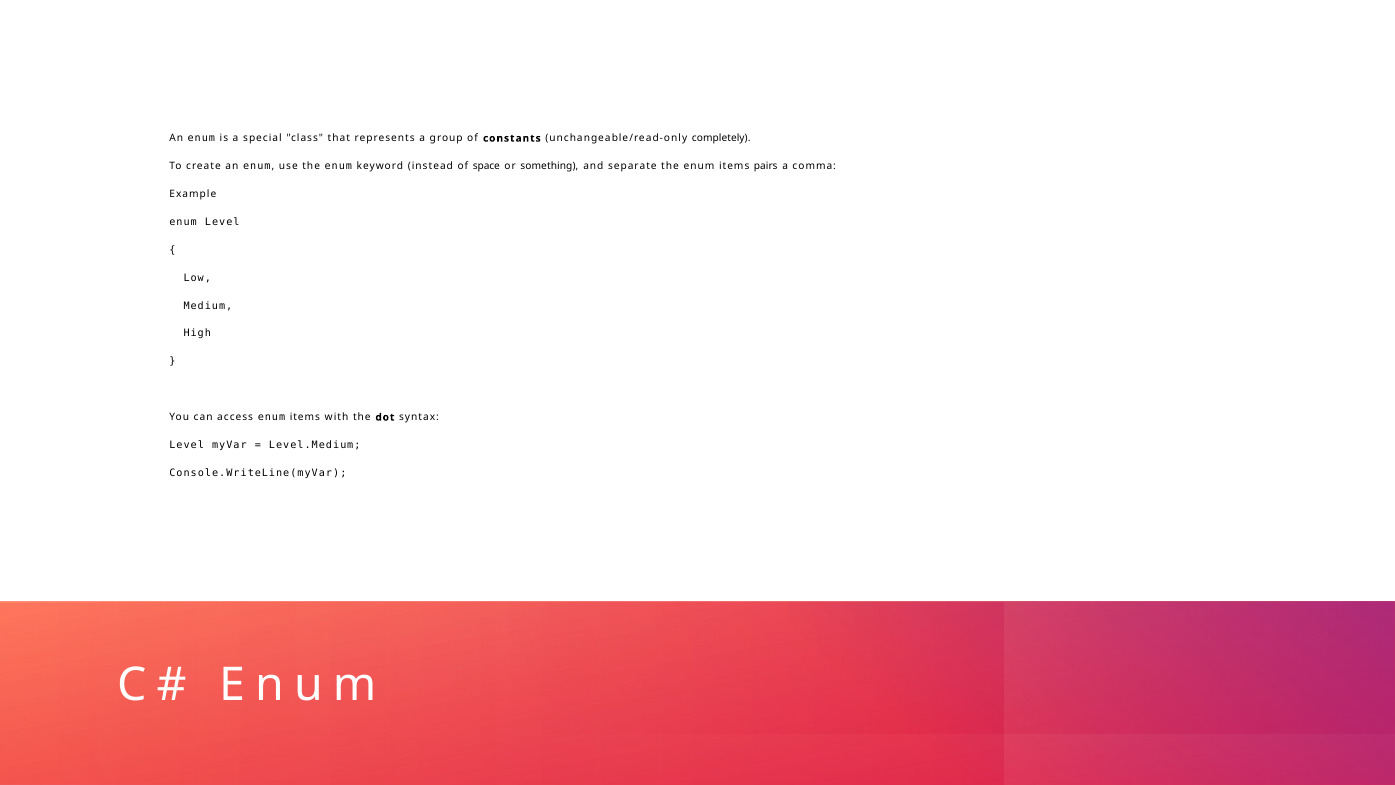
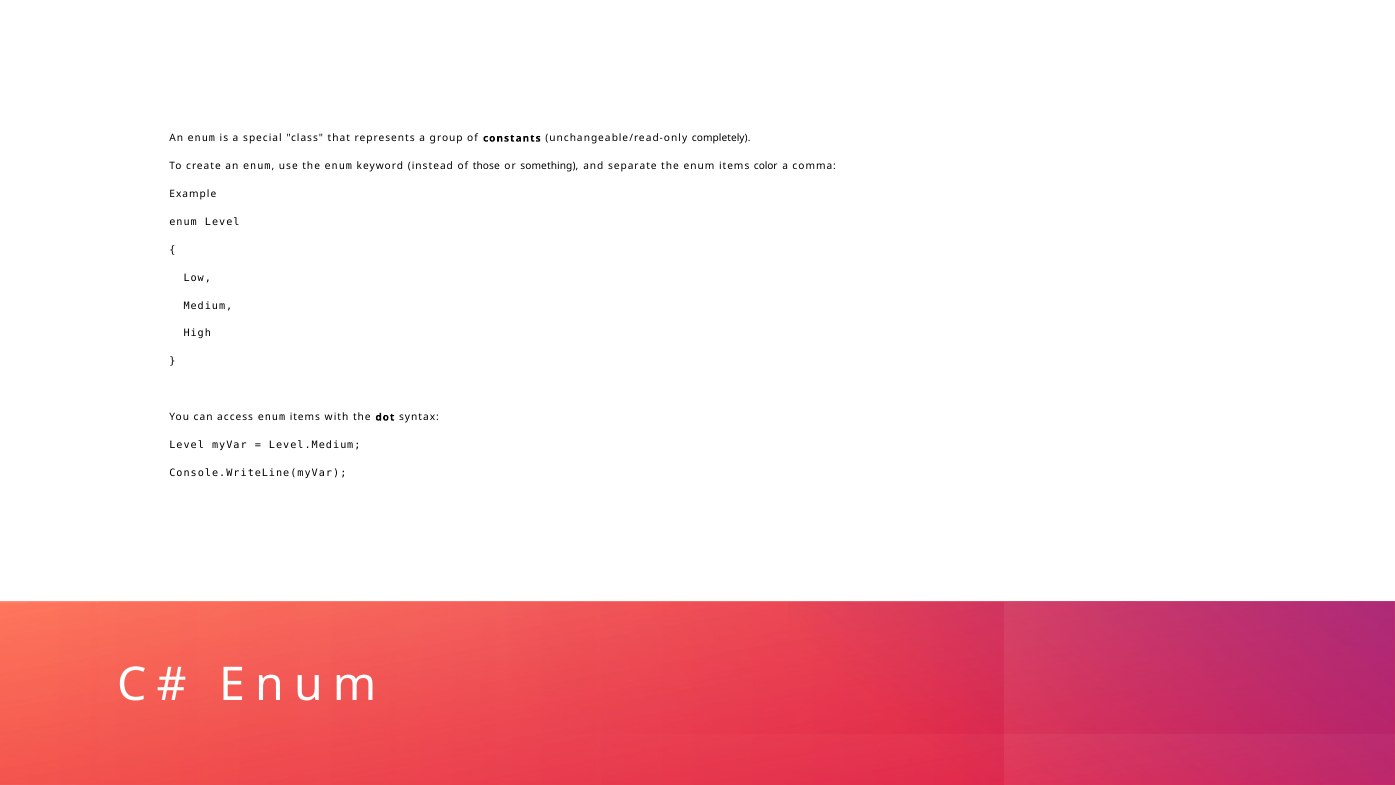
space: space -> those (486, 166)
pairs: pairs -> color (766, 166)
